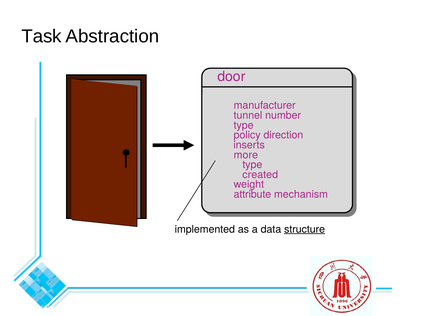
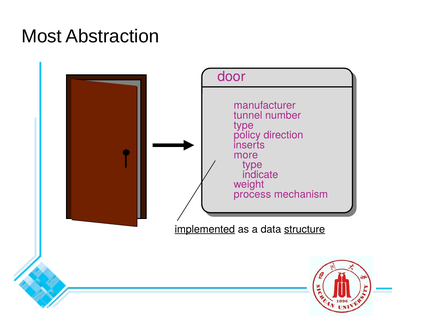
Task: Task -> Most (42, 36)
created: created -> indicate (260, 175)
attribute: attribute -> process (252, 195)
implemented underline: none -> present (205, 230)
